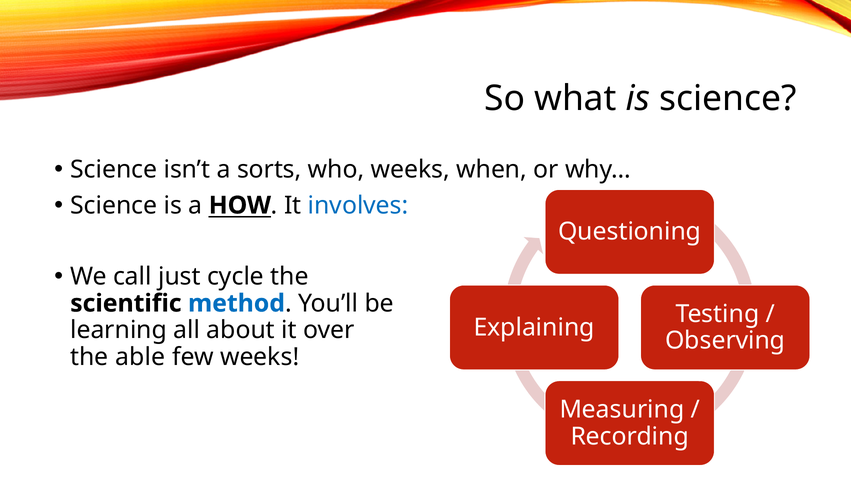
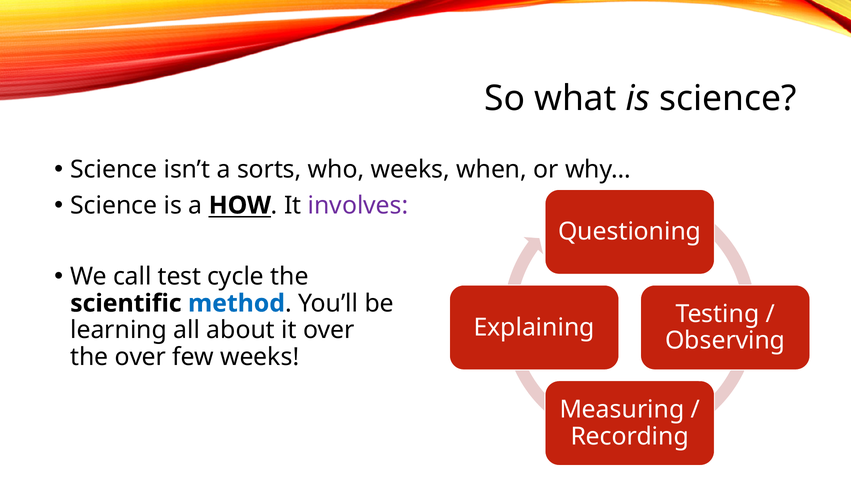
involves colour: blue -> purple (358, 205)
just: just -> test (180, 276)
the able: able -> over (140, 357)
